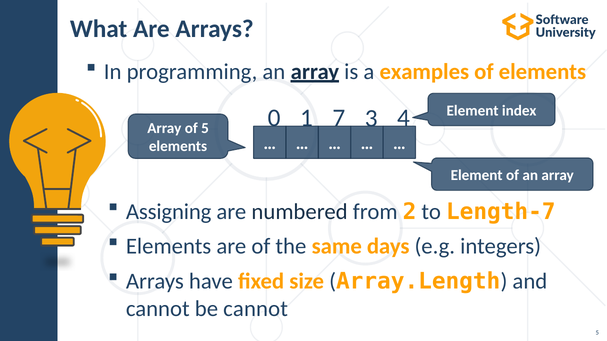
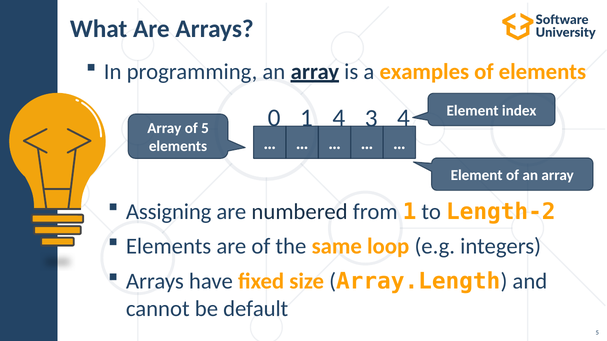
1 7: 7 -> 4 (339, 118)
from 2: 2 -> 1 (410, 212)
Length-7: Length-7 -> Length-2 (501, 212)
days: days -> loop (388, 247)
be cannot: cannot -> default (256, 309)
